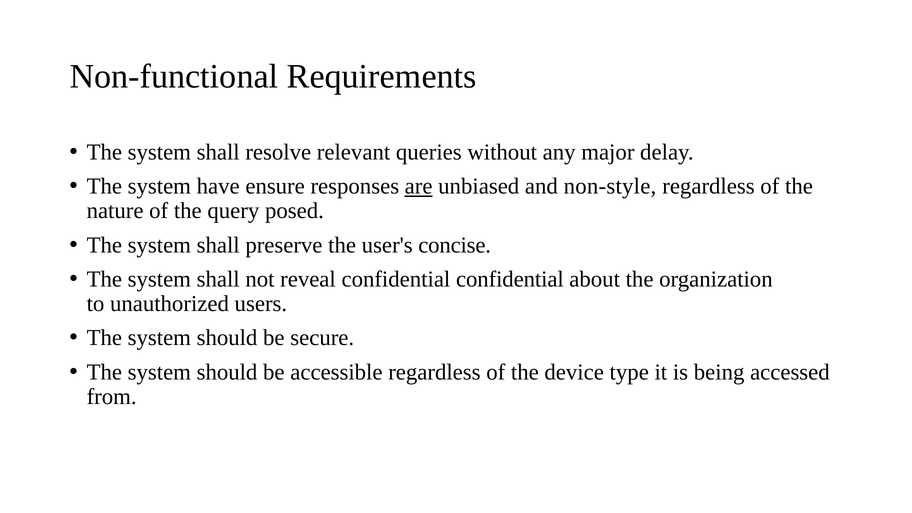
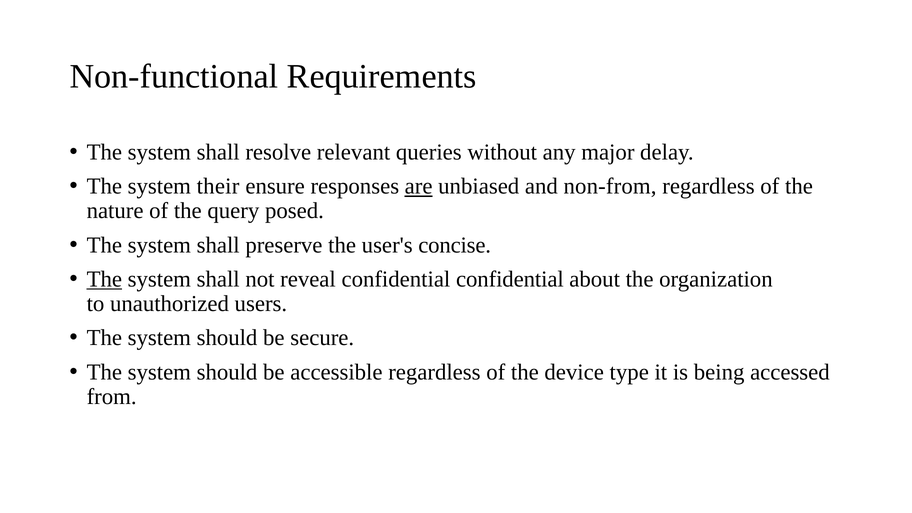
have: have -> their (218, 186)
non-style: non-style -> non-from (610, 186)
The underline: none -> present (104, 279)
